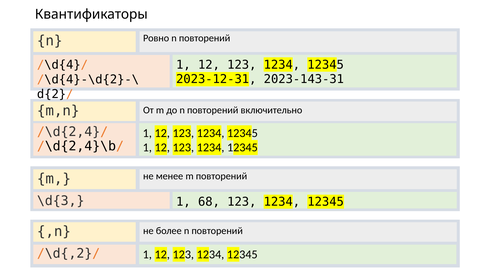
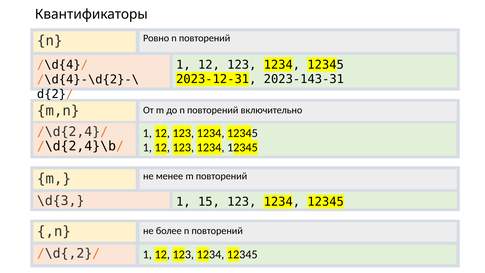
68: 68 -> 15 (209, 202)
